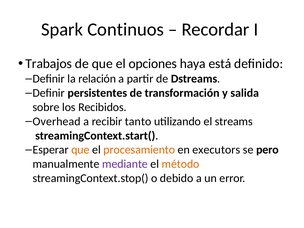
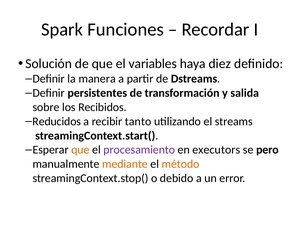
Continuos: Continuos -> Funciones (126, 29)
Trabajos: Trabajos -> Solución (49, 64)
opciones: opciones -> variables (153, 64)
está: está -> diez (220, 64)
relación: relación -> manera (97, 79)
Overhead: Overhead -> Reducidos (57, 121)
procesamiento colour: orange -> purple (139, 150)
mediante colour: purple -> orange (125, 164)
